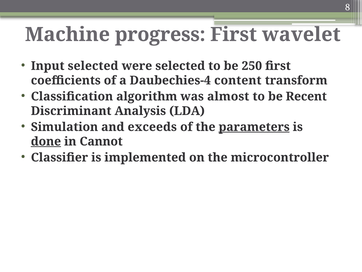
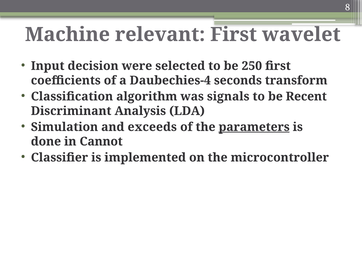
progress: progress -> relevant (160, 34)
Input selected: selected -> decision (93, 66)
content: content -> seconds (238, 80)
almost: almost -> signals (228, 96)
done underline: present -> none (46, 141)
